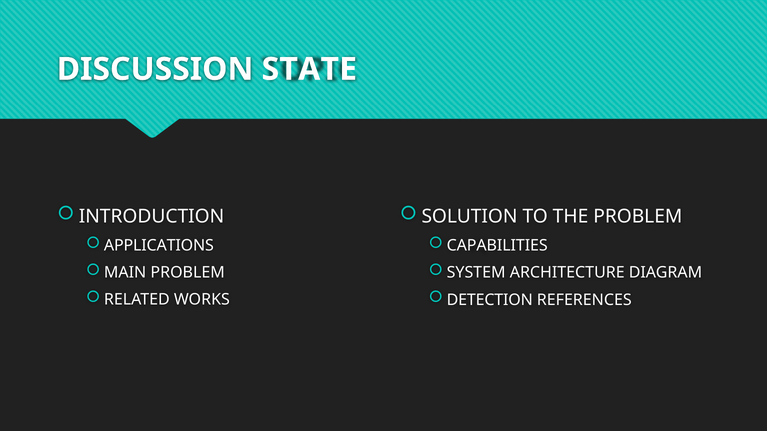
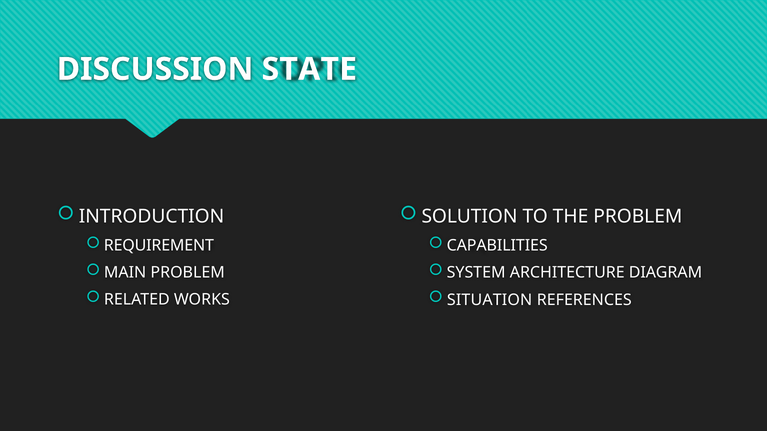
APPLICATIONS: APPLICATIONS -> REQUIREMENT (159, 246)
DETECTION: DETECTION -> SITUATION (490, 300)
